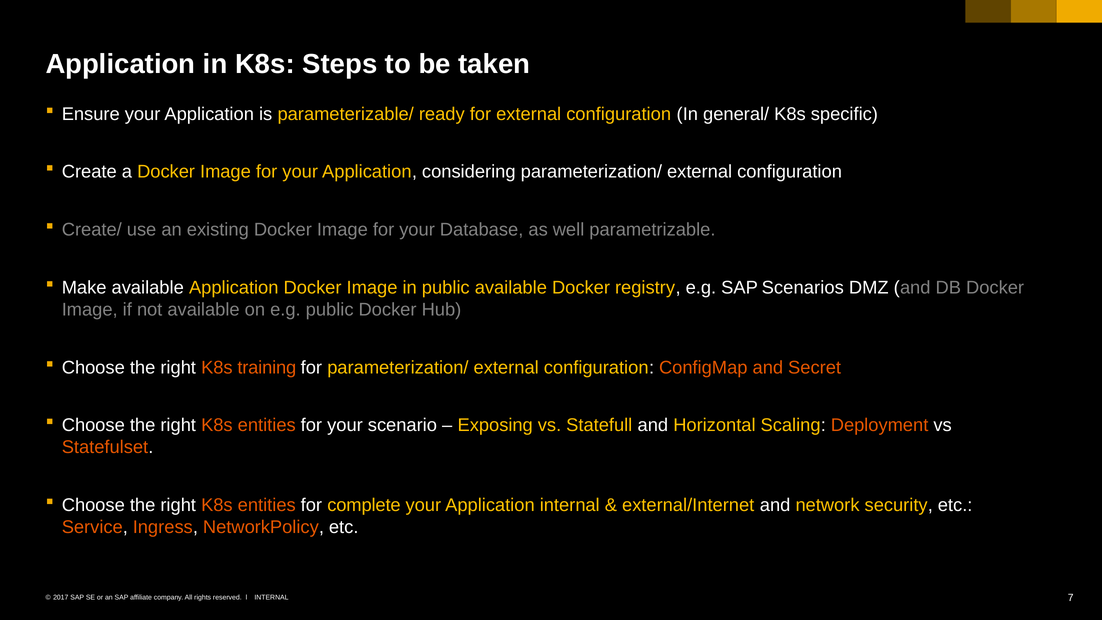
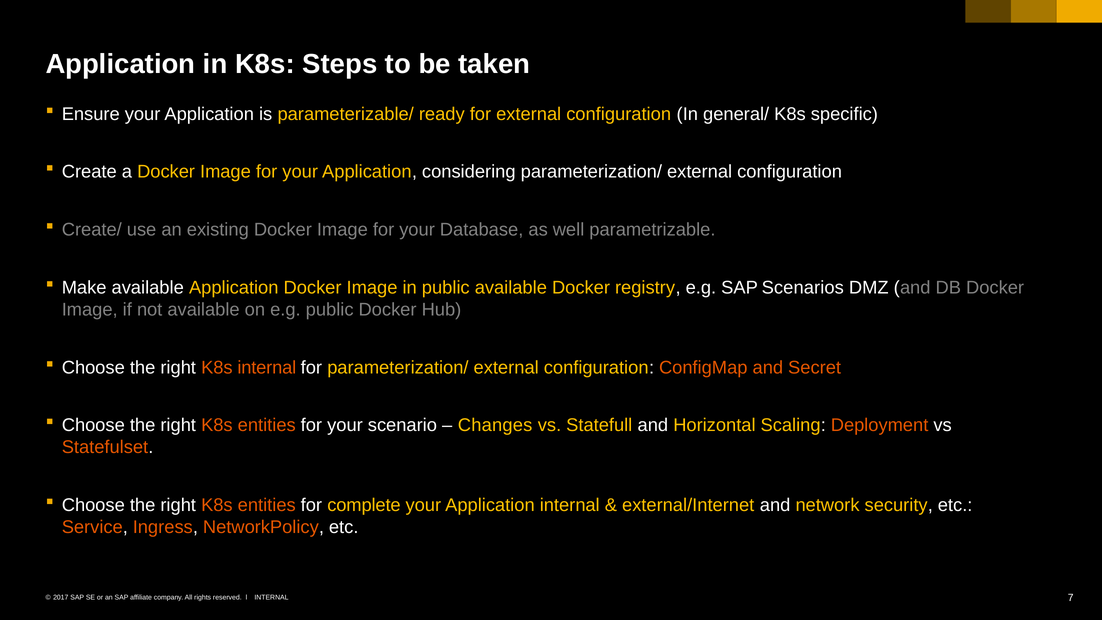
K8s training: training -> internal (267, 367)
Exposing: Exposing -> Changes (495, 425)
